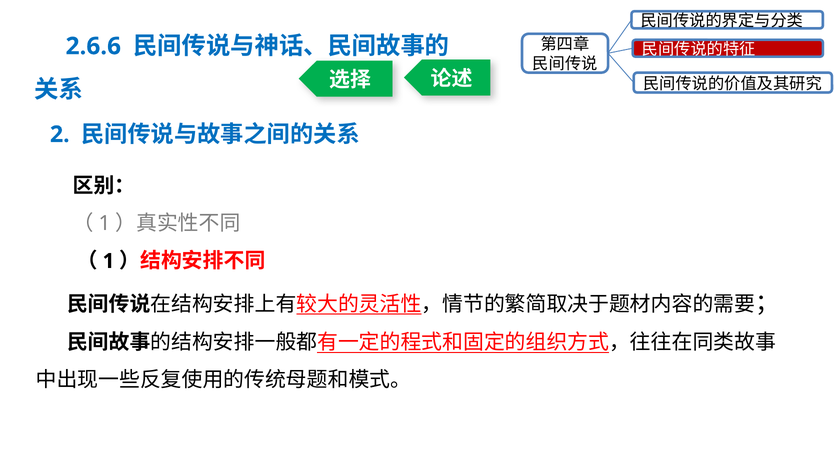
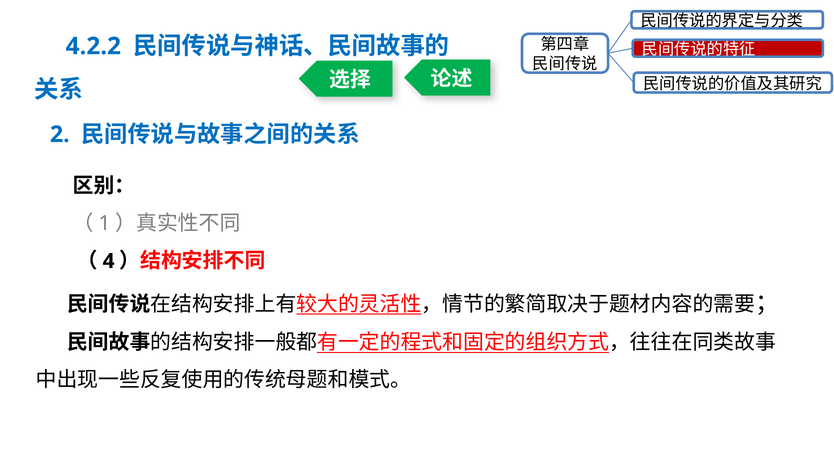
2.6.6: 2.6.6 -> 4.2.2 (93, 46)
1: 1 -> 4 (109, 261)
